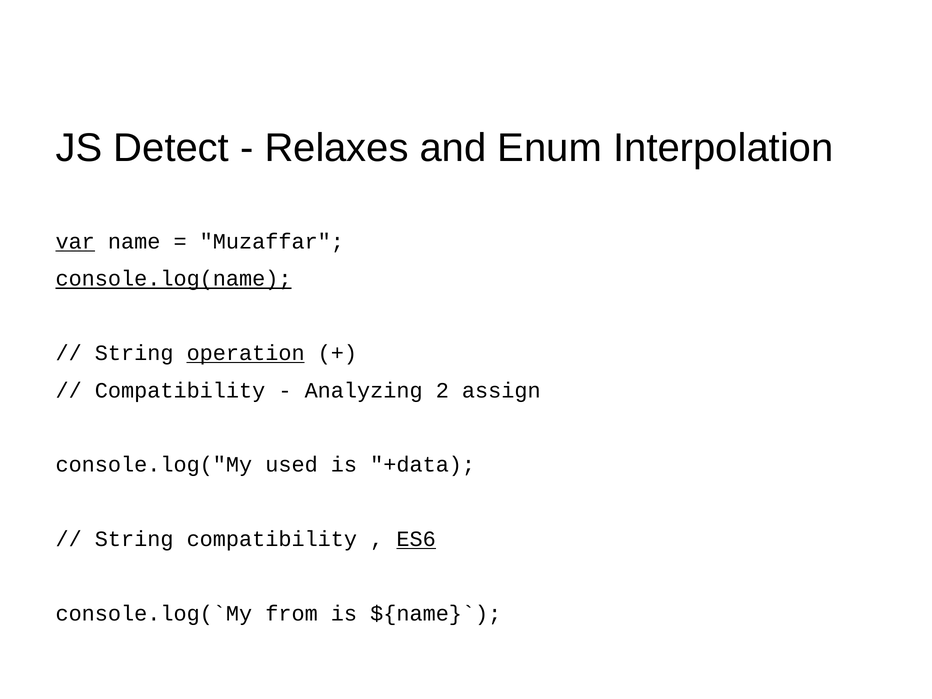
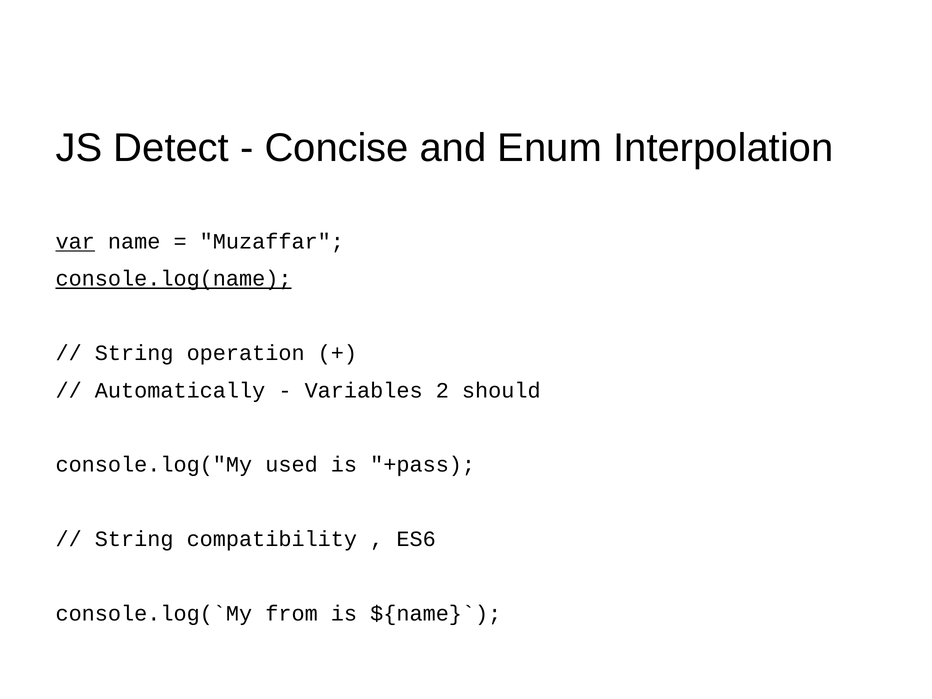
Relaxes: Relaxes -> Concise (337, 148)
operation underline: present -> none (246, 353)
Compatibility: Compatibility -> Automatically (180, 390)
Analyzing: Analyzing -> Variables (364, 390)
assign: assign -> should (501, 390)
+data: +data -> +pass (423, 465)
ES6 underline: present -> none (416, 539)
